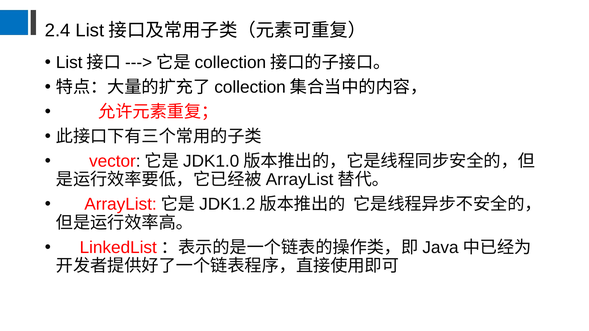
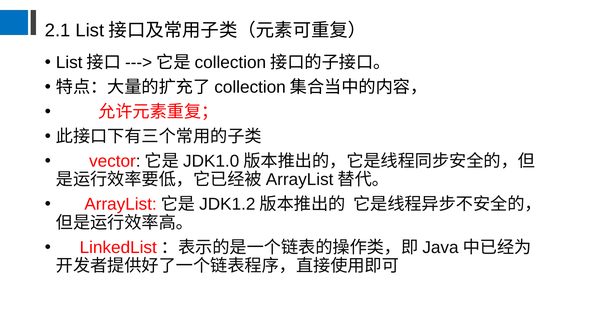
2.4: 2.4 -> 2.1 (58, 30)
